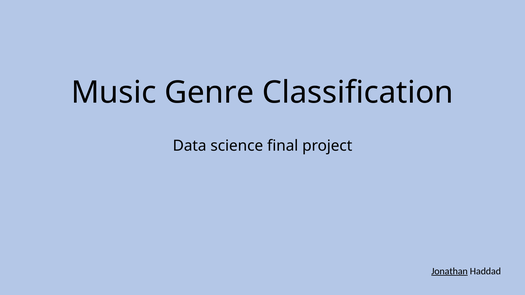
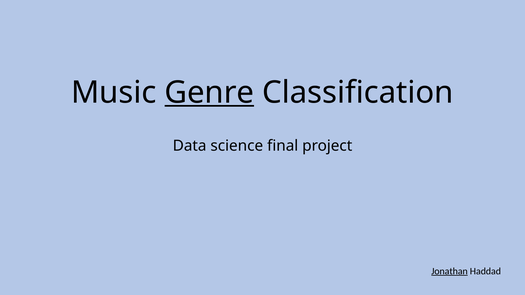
Genre underline: none -> present (209, 93)
